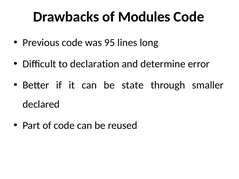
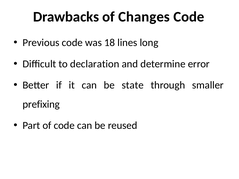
Modules: Modules -> Changes (144, 17)
95: 95 -> 18 (110, 43)
declared: declared -> prefixing (41, 104)
